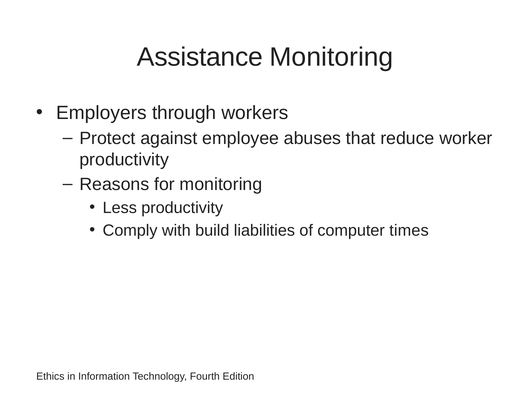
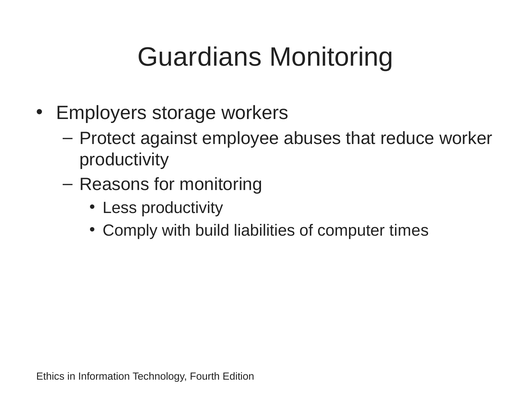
Assistance: Assistance -> Guardians (200, 57)
through: through -> storage (184, 113)
